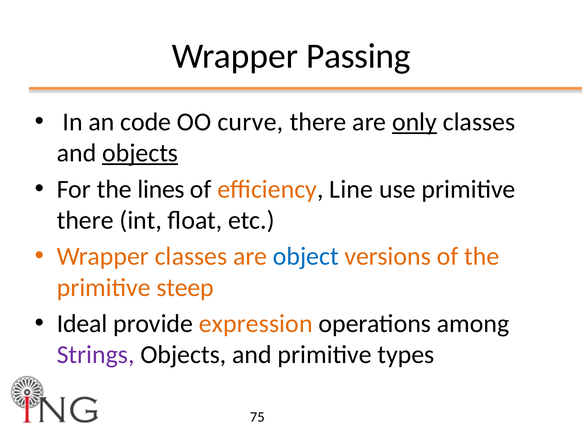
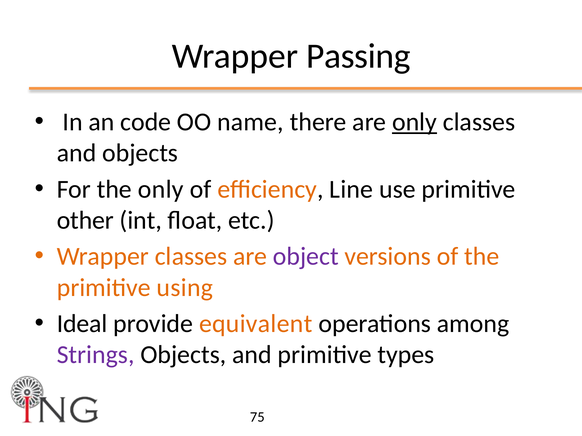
curve: curve -> name (250, 122)
objects underline: present -> none (140, 153)
the lines: lines -> only (161, 189)
there: there -> other (85, 221)
object colour: blue -> purple (306, 257)
steep: steep -> using (185, 288)
expression: expression -> equivalent (256, 324)
